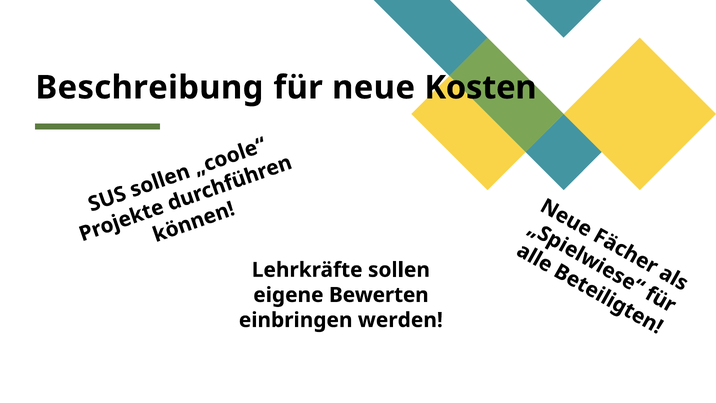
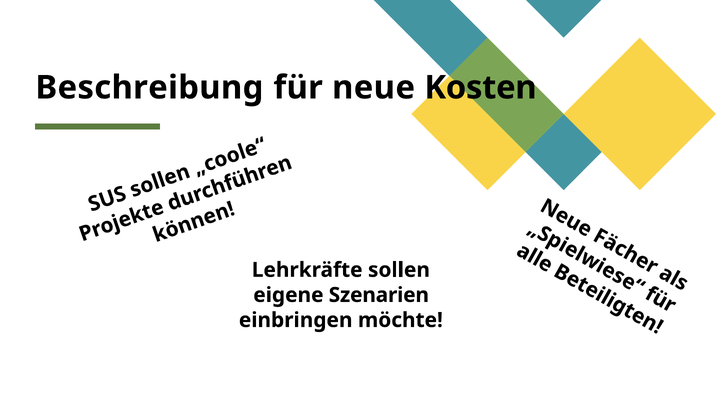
Bewerten: Bewerten -> Szenarien (379, 295)
werden: werden -> möchte (400, 320)
